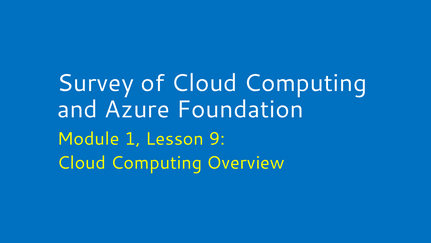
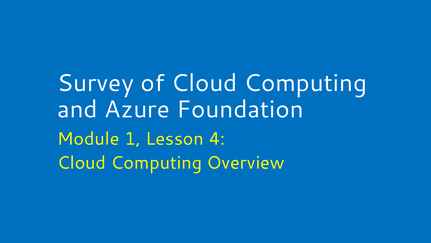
9: 9 -> 4 (217, 139)
